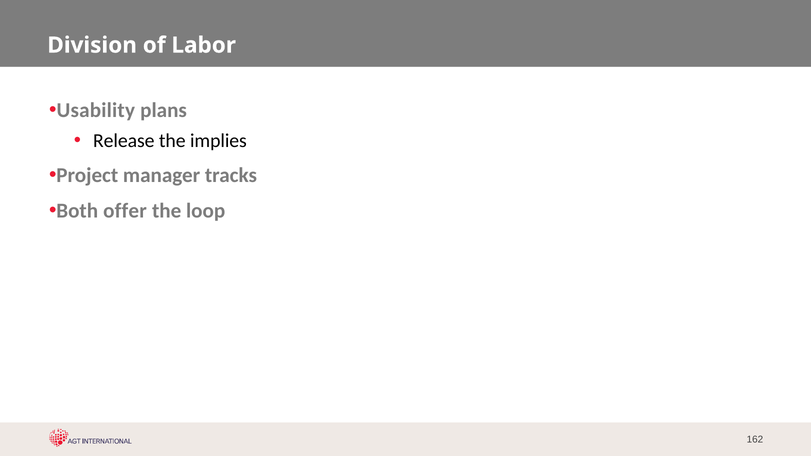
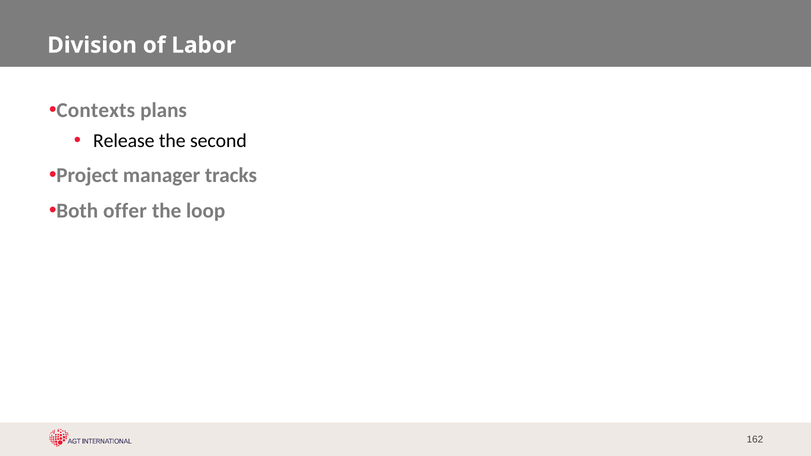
Usability: Usability -> Contexts (96, 110)
implies: implies -> second (218, 141)
